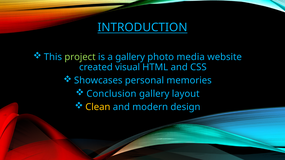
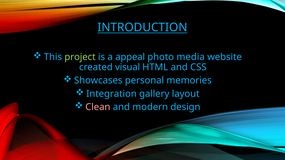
a gallery: gallery -> appeal (130, 57)
Conclusion: Conclusion -> Integration (111, 94)
Clean colour: yellow -> pink (98, 107)
